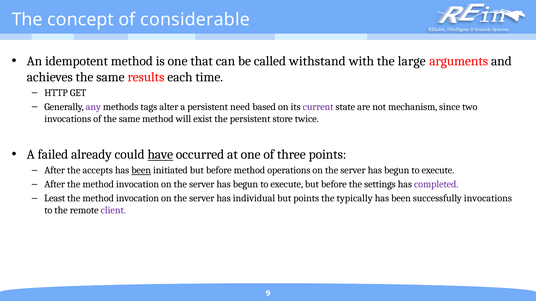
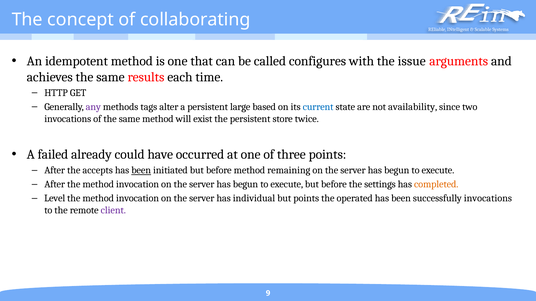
considerable: considerable -> collaborating (195, 20)
withstand: withstand -> configures (317, 61)
large: large -> issue (412, 61)
need: need -> large (240, 107)
current colour: purple -> blue (318, 107)
mechanism: mechanism -> availability (413, 107)
have underline: present -> none (160, 155)
operations: operations -> remaining (289, 171)
completed colour: purple -> orange (436, 185)
Least: Least -> Level (55, 199)
typically: typically -> operated (355, 199)
